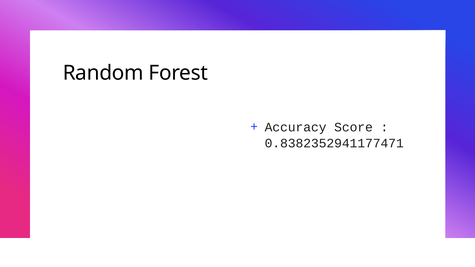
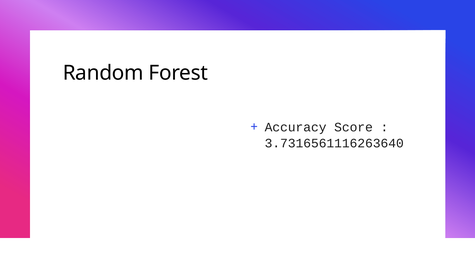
0.8382352941177471: 0.8382352941177471 -> 3.7316561116263640 (334, 144)
